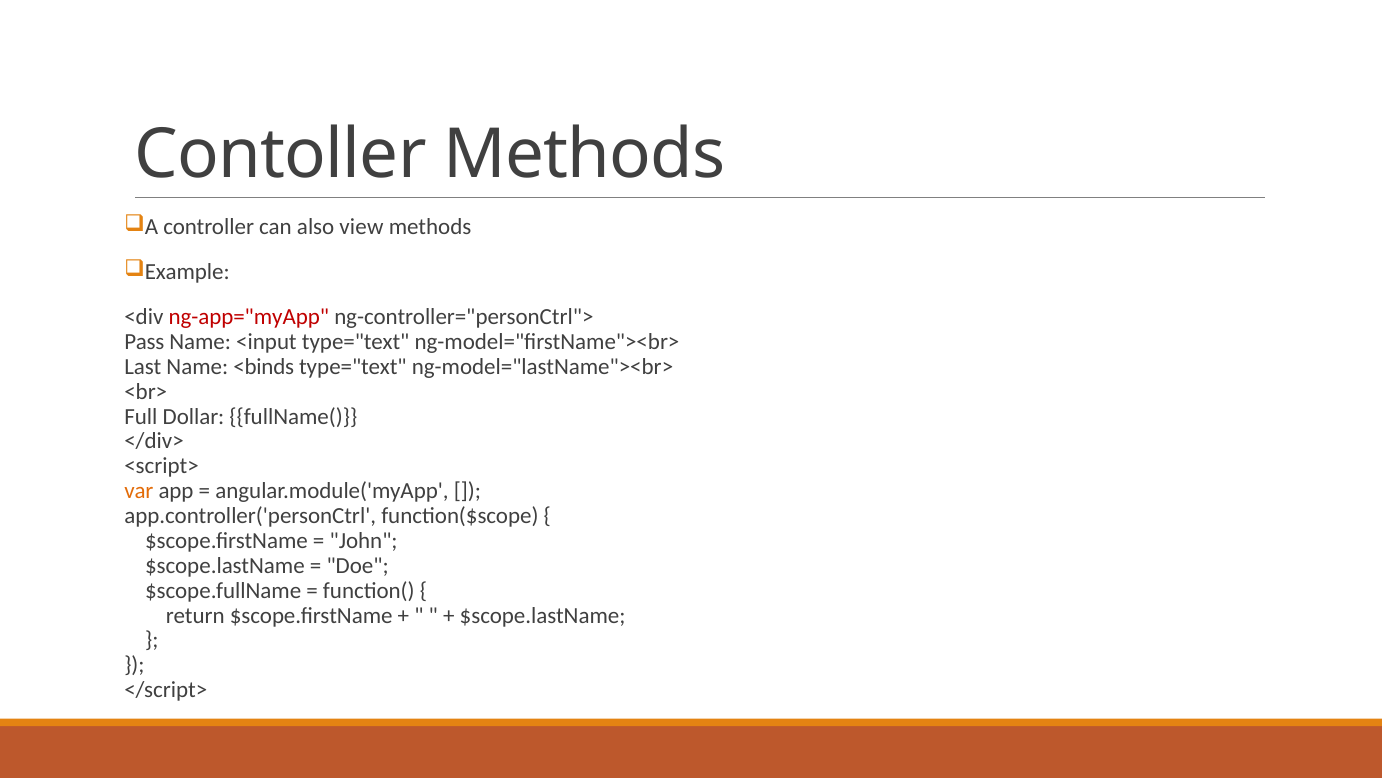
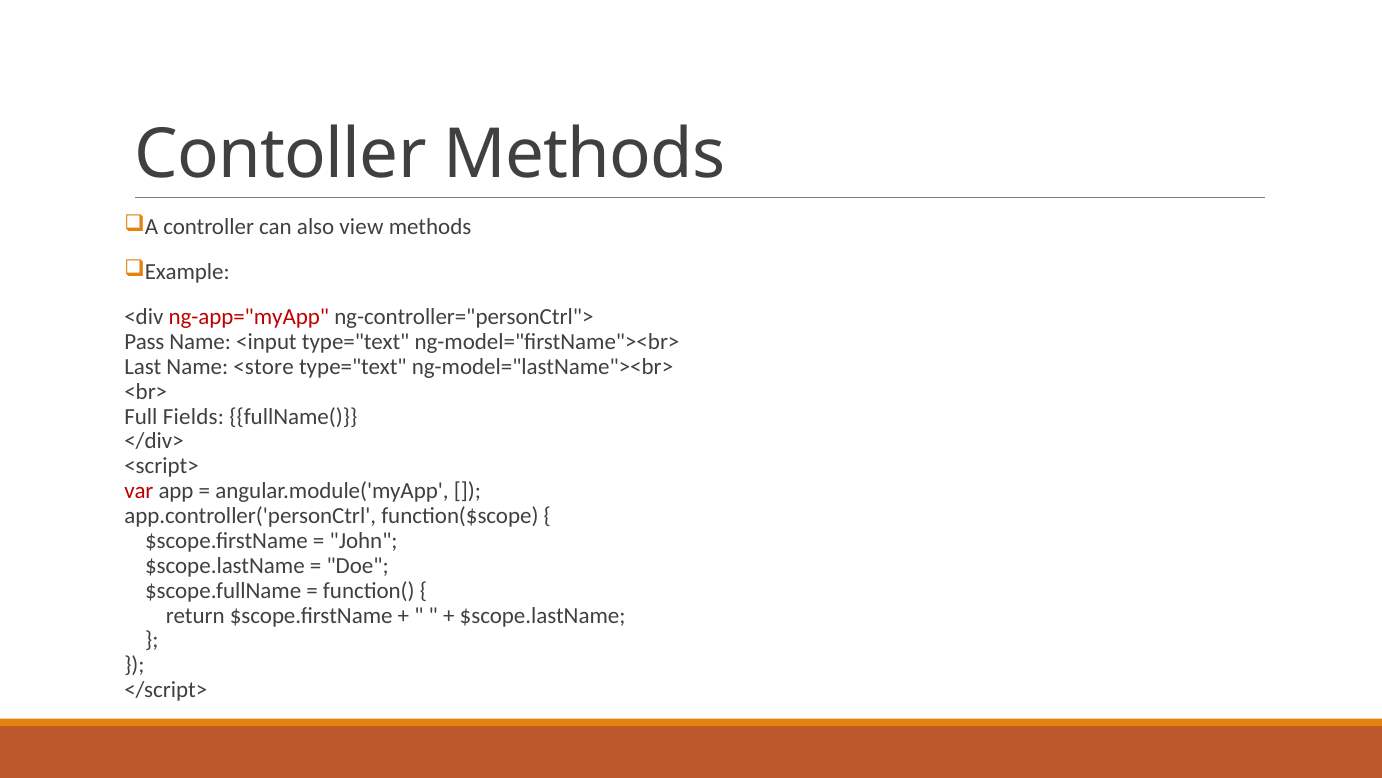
<binds: <binds -> <store (264, 366)
Dollar: Dollar -> Fields (193, 416)
var colour: orange -> red (139, 491)
